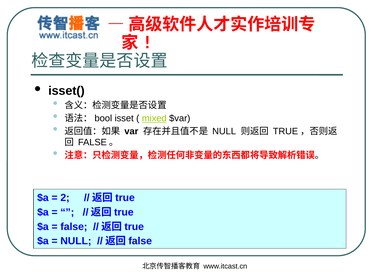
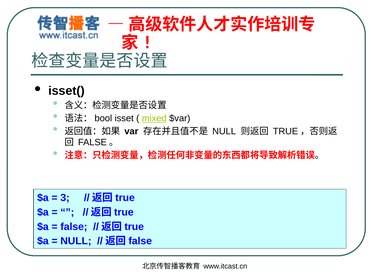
2: 2 -> 3 (65, 198)
